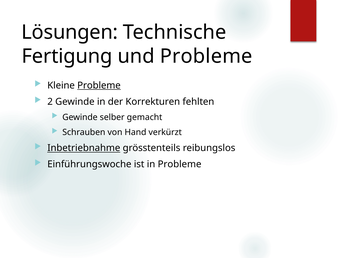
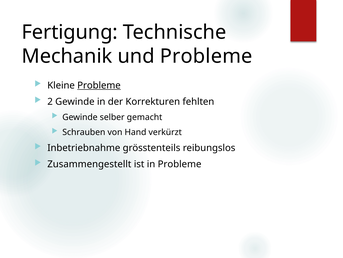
Lösungen: Lösungen -> Fertigung (70, 32)
Fertigung: Fertigung -> Mechanik (67, 56)
Inbetriebnahme underline: present -> none (84, 148)
Einführungswoche: Einführungswoche -> Zusammengestellt (89, 164)
